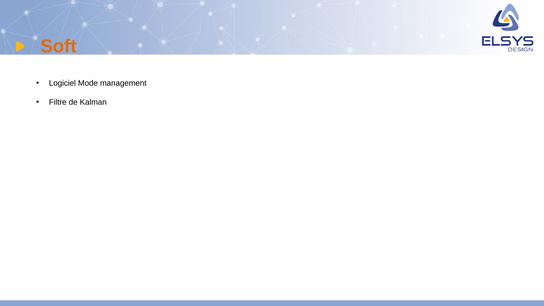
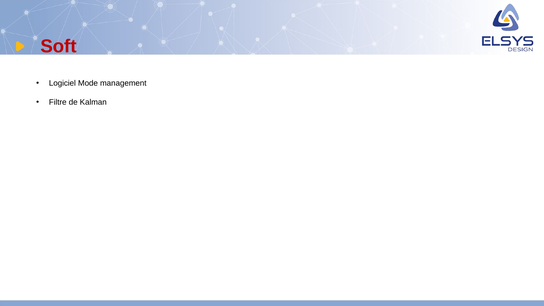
Soft colour: orange -> red (59, 46)
